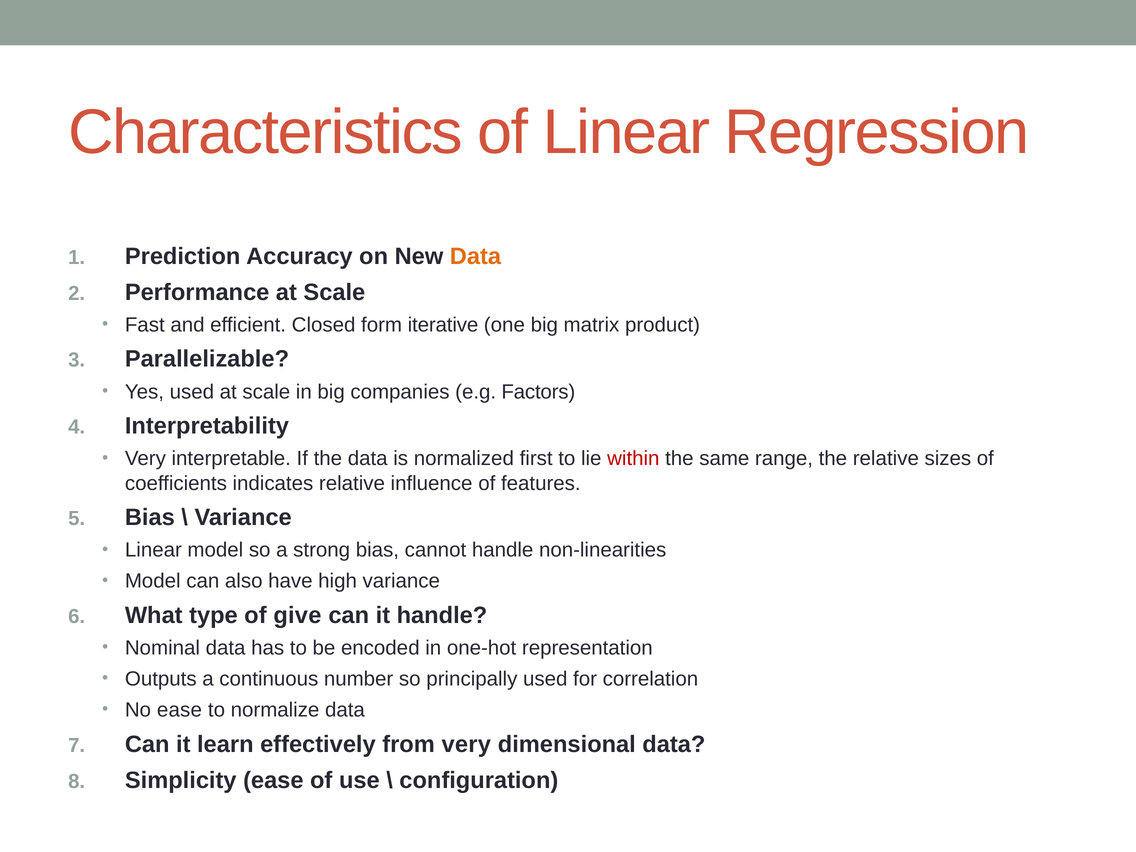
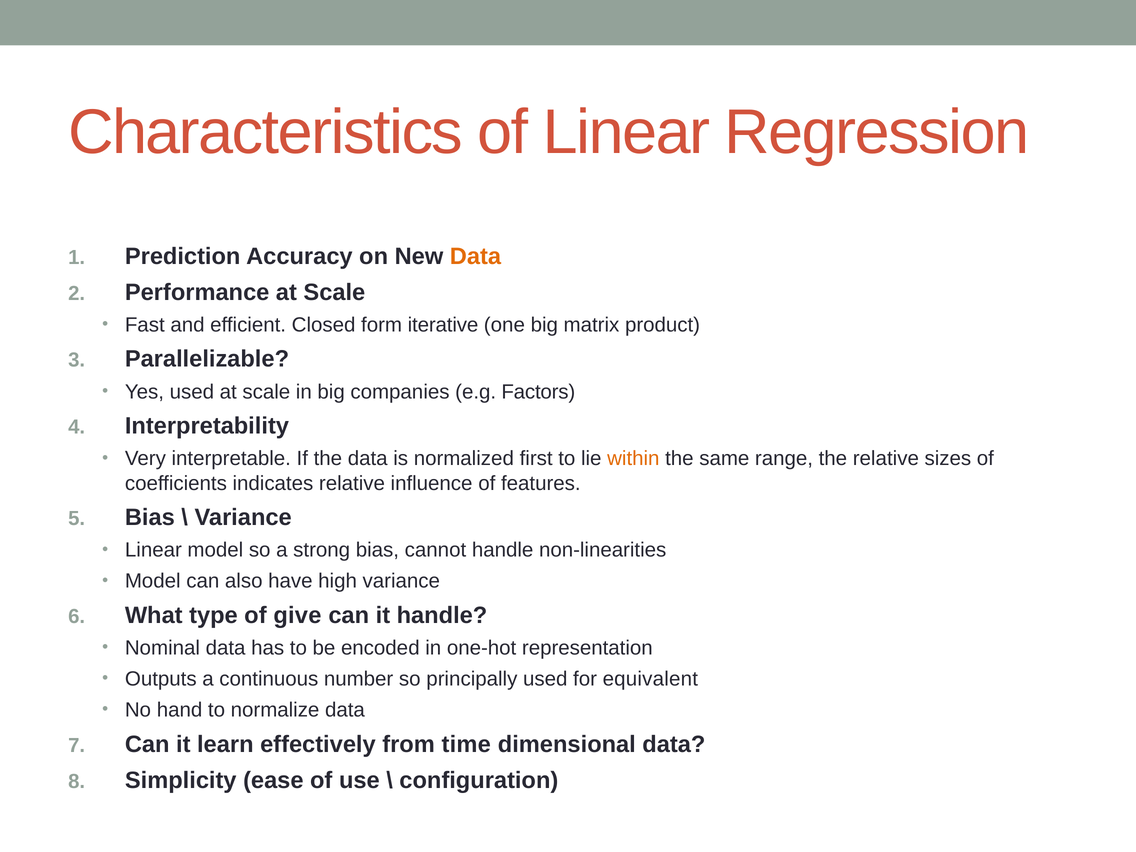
within colour: red -> orange (633, 459)
correlation: correlation -> equivalent (650, 679)
No ease: ease -> hand (180, 710)
from very: very -> time (466, 744)
